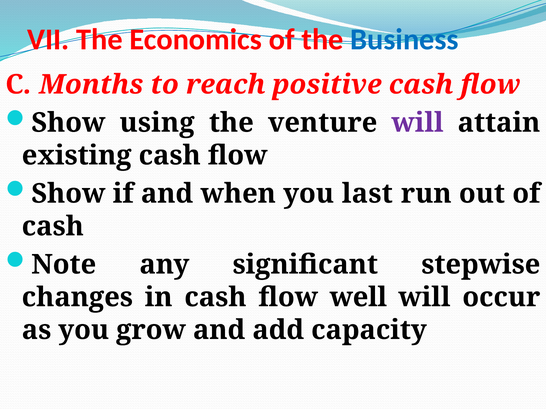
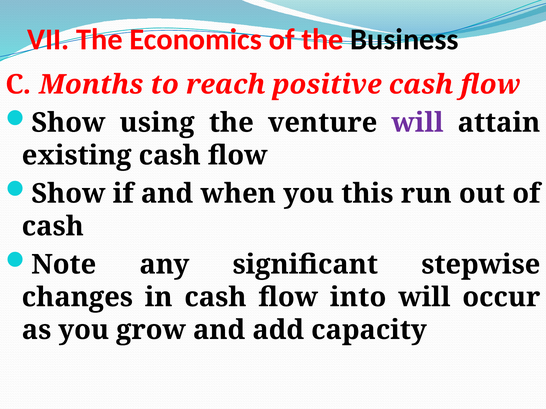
Business colour: blue -> black (405, 39)
last: last -> this (367, 194)
well: well -> into (358, 298)
